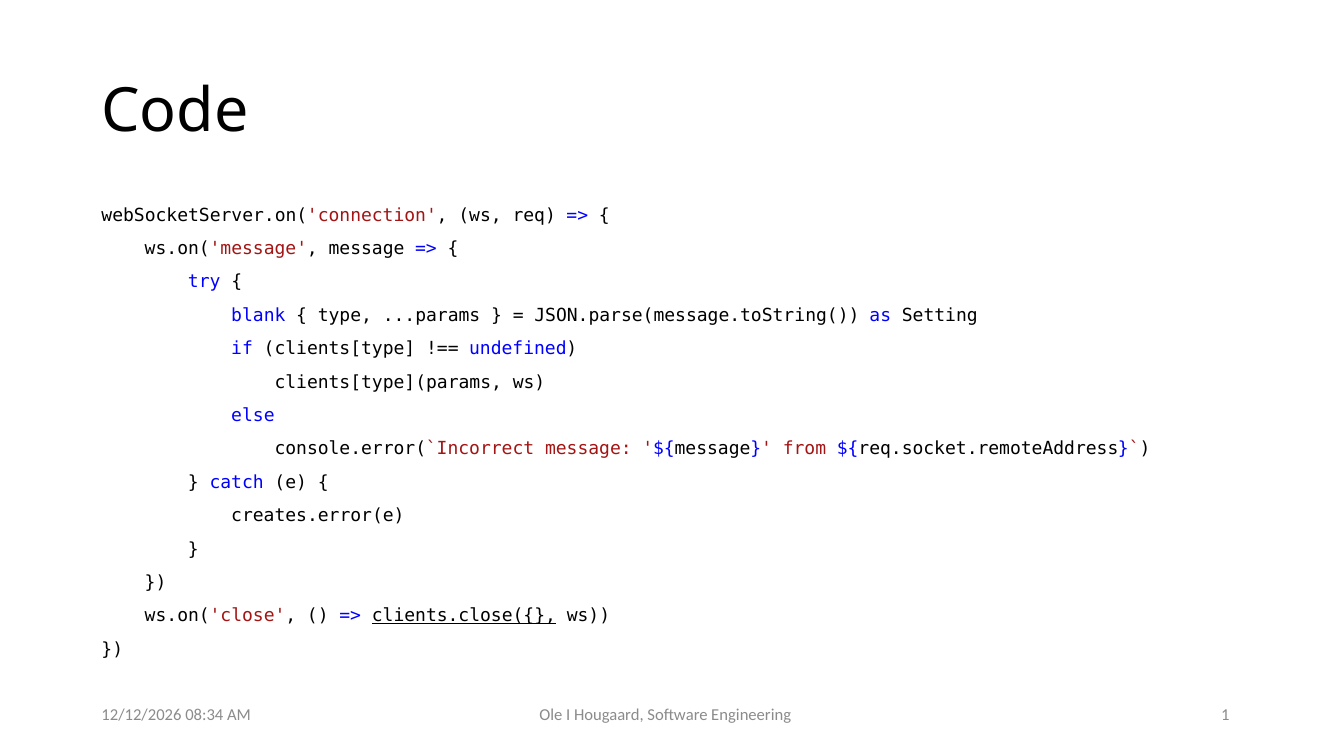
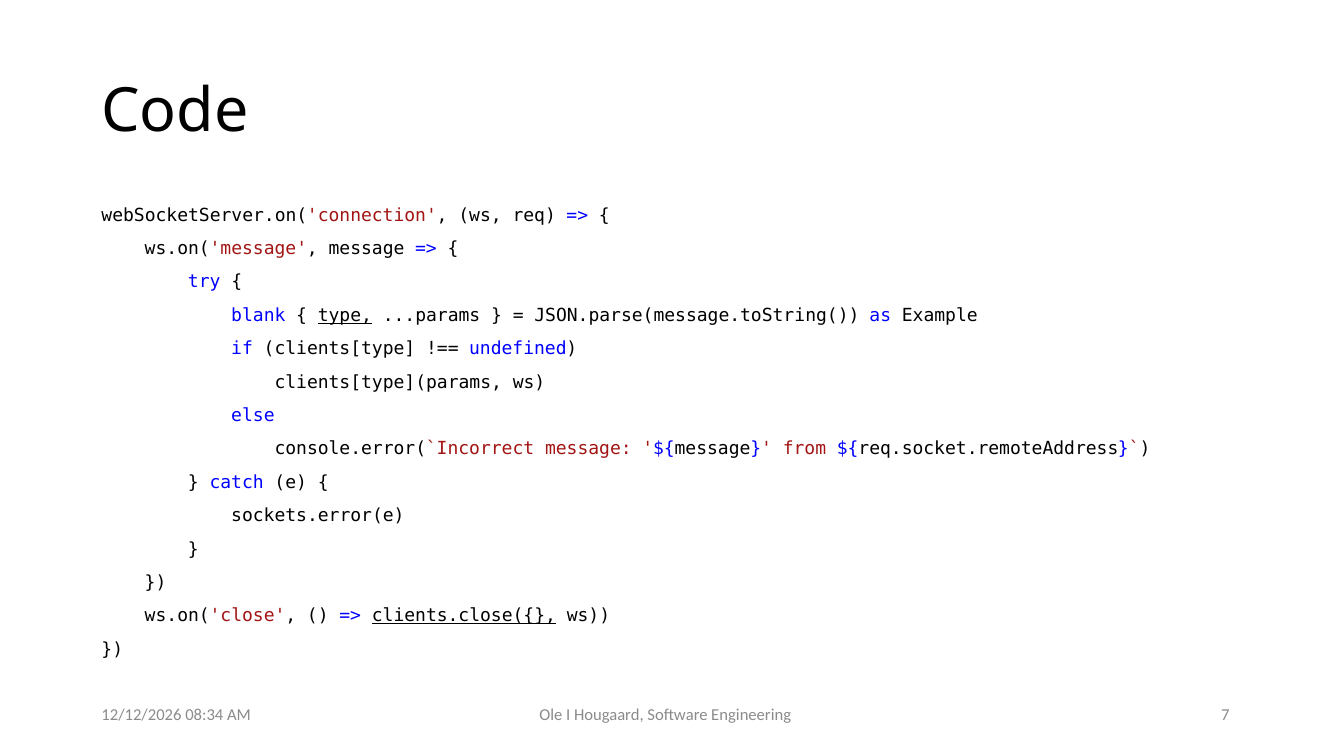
type underline: none -> present (345, 315)
Setting: Setting -> Example (940, 315)
creates.error(e: creates.error(e -> sockets.error(e (318, 515)
1: 1 -> 7 (1225, 715)
